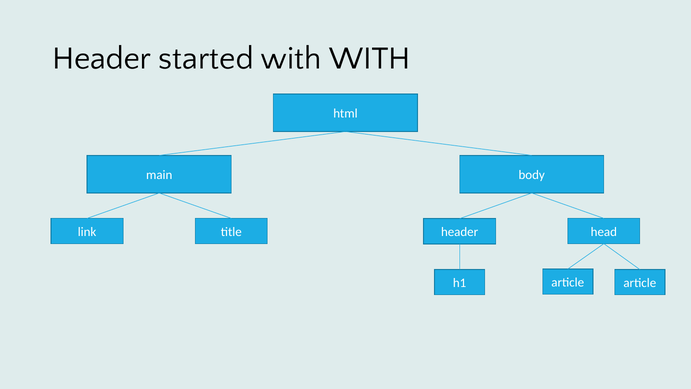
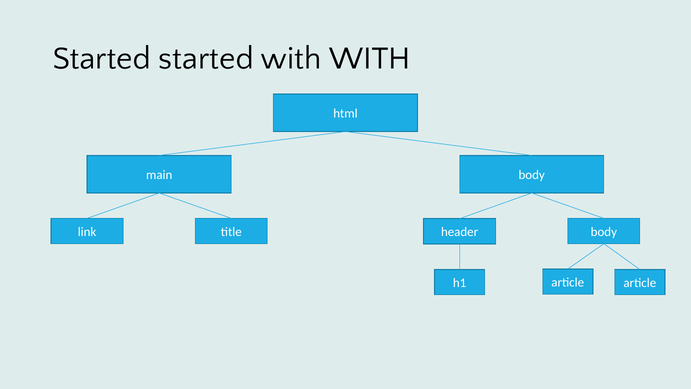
Header: Header -> Started (102, 58)
header head: head -> body (604, 232)
